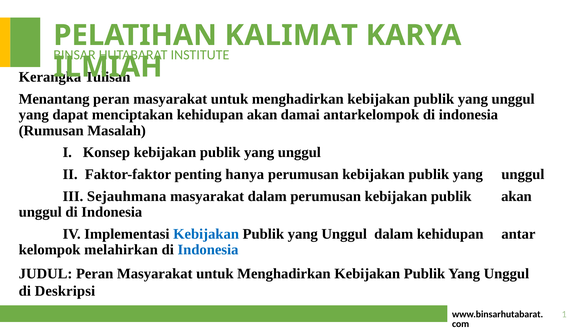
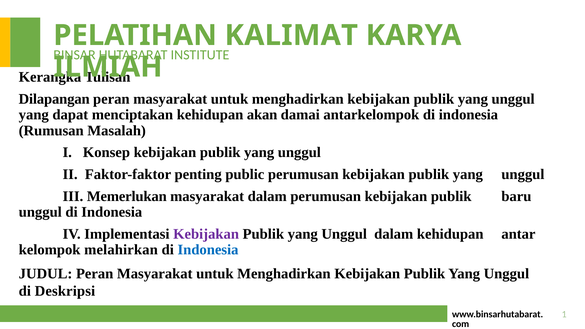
Menantang: Menantang -> Dilapangan (54, 99)
hanya: hanya -> public (245, 174)
Sejauhmana: Sejauhmana -> Memerlukan (127, 196)
publik akan: akan -> baru (516, 196)
Kebijakan colour: blue -> purple (206, 234)
